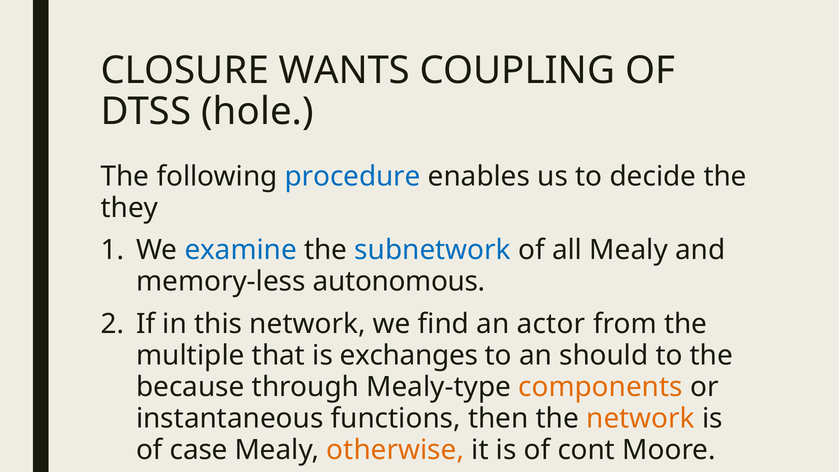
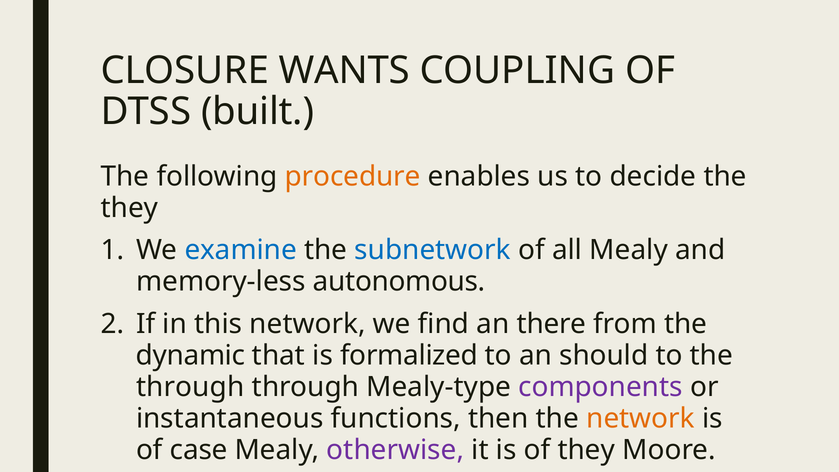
hole: hole -> built (258, 112)
procedure colour: blue -> orange (353, 176)
actor: actor -> there (551, 324)
multiple: multiple -> dynamic (190, 355)
exchanges: exchanges -> formalized (409, 355)
because: because -> through (190, 387)
components colour: orange -> purple (601, 387)
otherwise colour: orange -> purple (395, 450)
of cont: cont -> they (586, 450)
